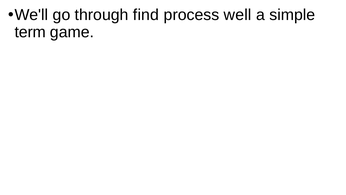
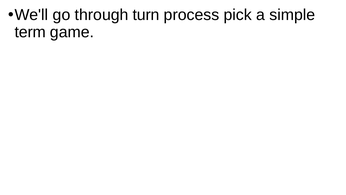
find: find -> turn (146, 15)
well: well -> pick (238, 15)
